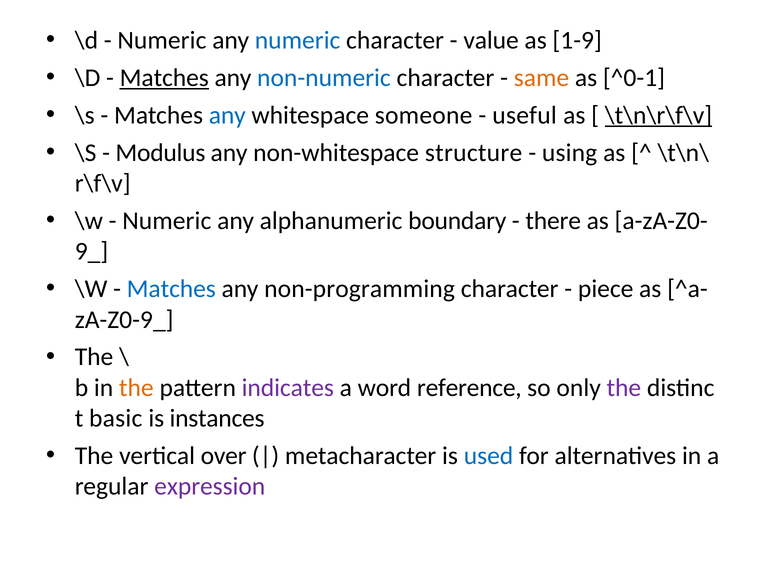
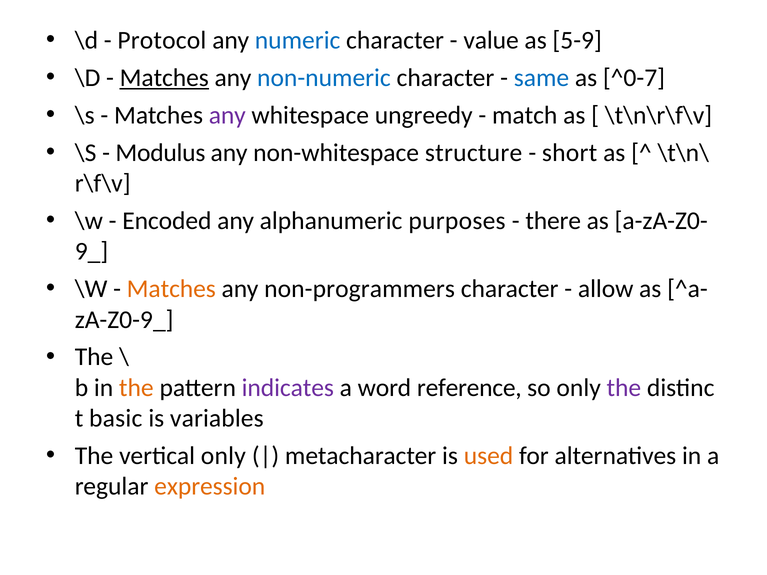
Numeric: Numeric -> Protocol (162, 40)
1-9: 1-9 -> 5-9 (577, 40)
same colour: orange -> blue (541, 78)
^0-1: ^0-1 -> ^0-7 (634, 78)
any colour: blue -> purple (227, 115)
someone: someone -> ungreedy (424, 115)
useful: useful -> match (525, 115)
\t\n\r\f\v underline: present -> none (658, 115)
using: using -> short (570, 153)
Numeric: Numeric -> Encoded (167, 221)
boundary: boundary -> purposes (457, 221)
Matches colour: blue -> orange (171, 289)
non-programming: non-programming -> non-programmers (360, 289)
piece: piece -> allow (606, 289)
instances: instances -> variables (217, 419)
vertical over: over -> only (223, 456)
used colour: blue -> orange (489, 456)
expression colour: purple -> orange (210, 487)
